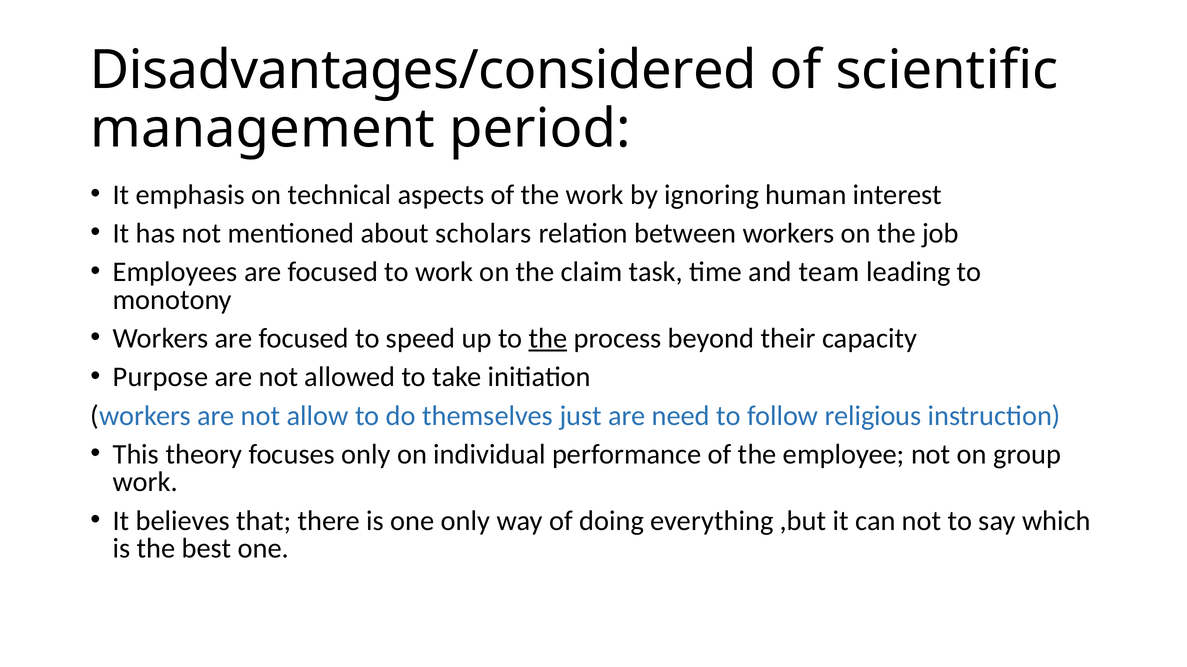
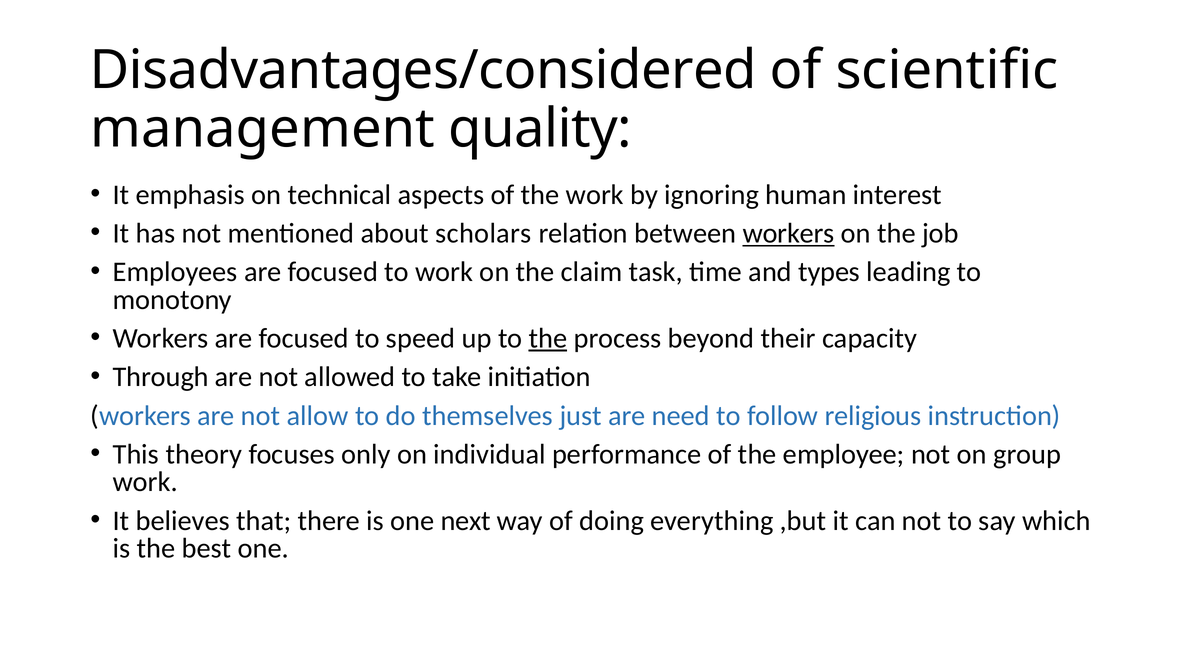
period: period -> quality (540, 129)
workers underline: none -> present (789, 234)
team: team -> types (829, 272)
Purpose: Purpose -> Through (161, 377)
one only: only -> next (466, 521)
